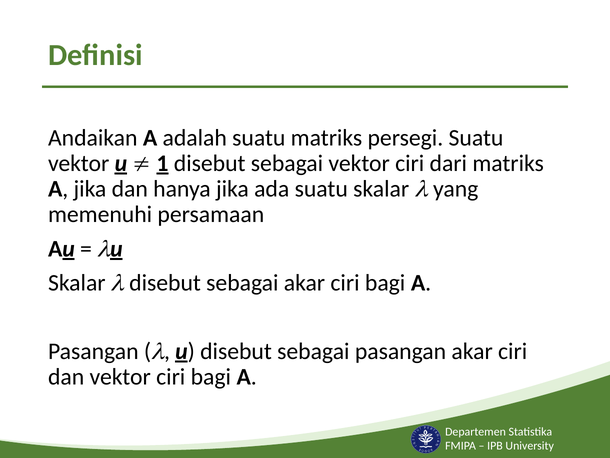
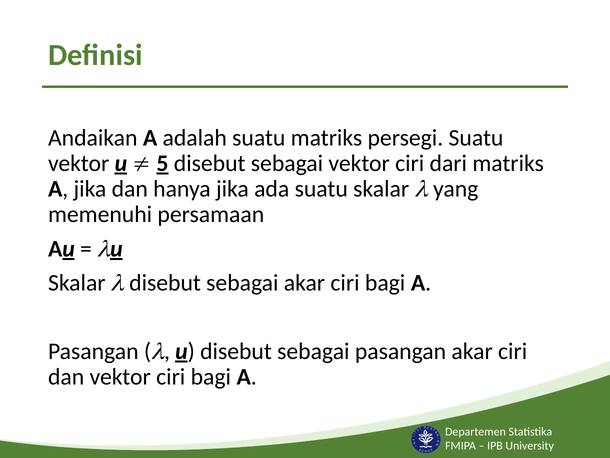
1: 1 -> 5 (162, 163)
